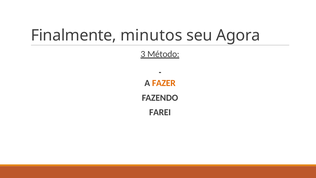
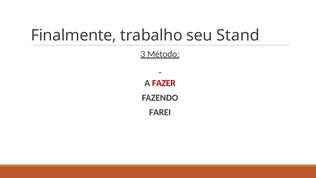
minutos: minutos -> trabalho (151, 35)
Agora: Agora -> Stand (238, 35)
FAZER colour: orange -> red (164, 83)
